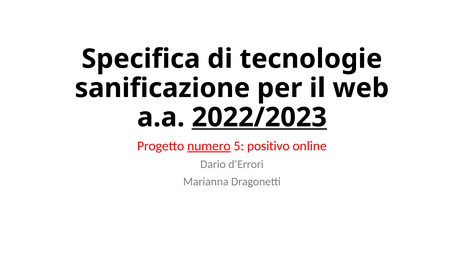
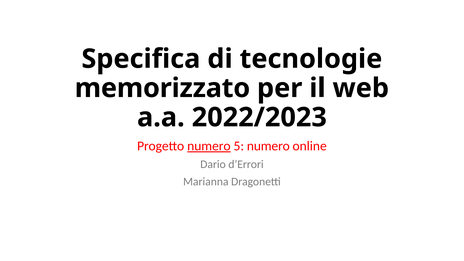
sanificazione: sanificazione -> memorizzato (162, 88)
2022/2023 underline: present -> none (259, 117)
5 positivo: positivo -> numero (268, 146)
